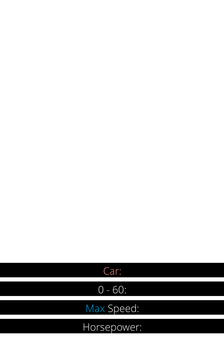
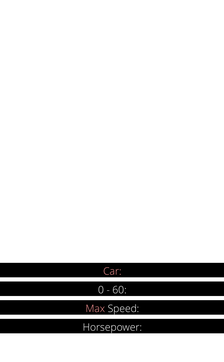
Max colour: light blue -> pink (95, 309)
